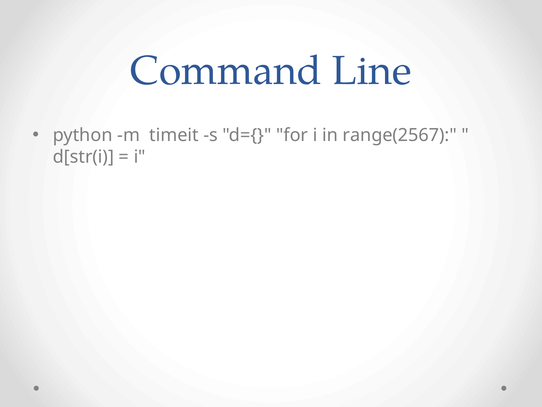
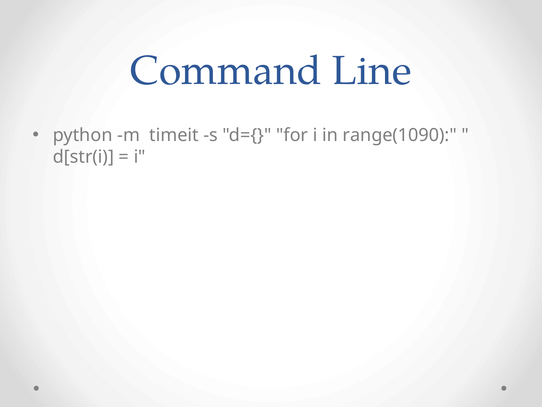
range(2567: range(2567 -> range(1090 (400, 135)
